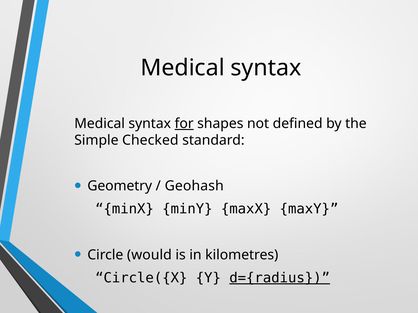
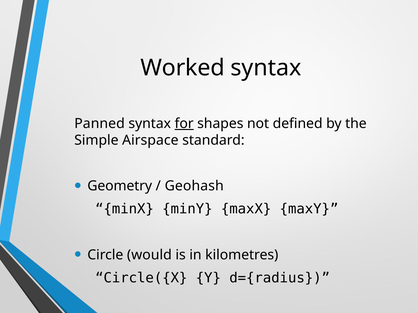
Medical: Medical -> Worked (183, 68)
Medical: Medical -> Panned (100, 124)
Checked: Checked -> Airspace (150, 140)
d={radius underline: present -> none (280, 278)
